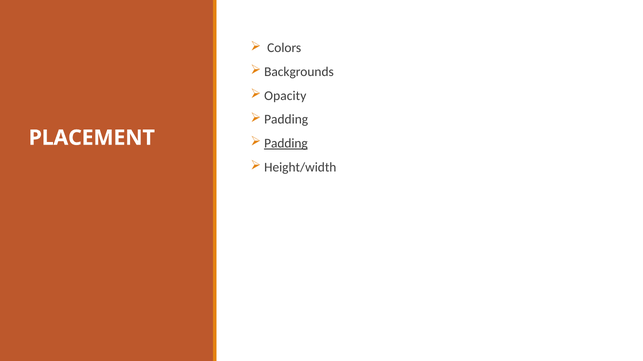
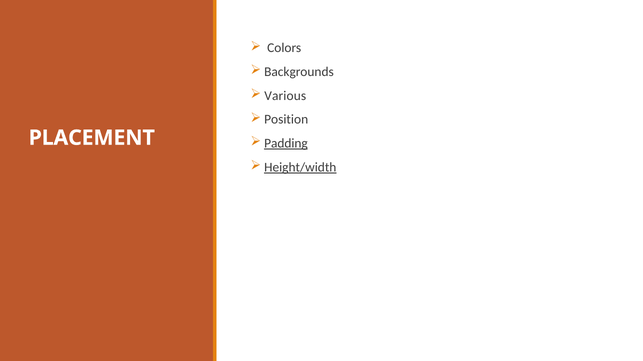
Opacity: Opacity -> Various (285, 96)
Padding: Padding -> Position (286, 120)
Height/width underline: none -> present (300, 167)
